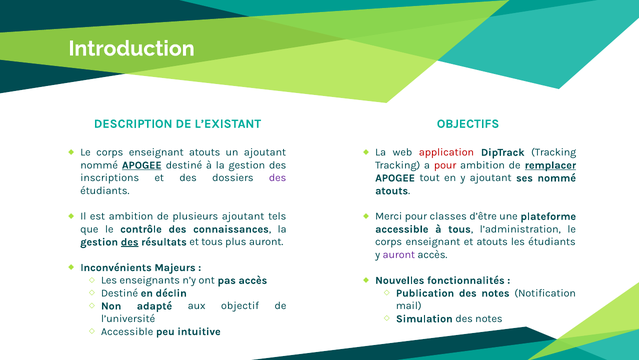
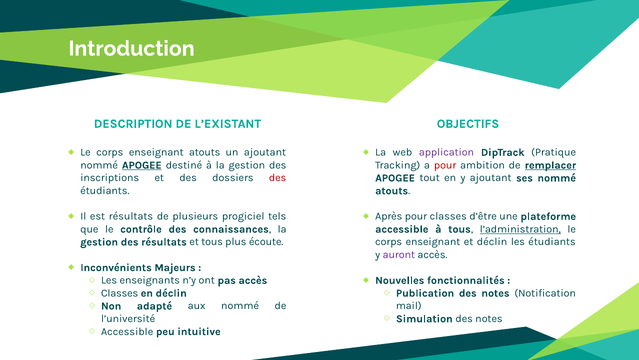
application colour: red -> purple (446, 152)
DipTrack Tracking: Tracking -> Pratique (554, 152)
des colour: purple -> red (278, 178)
est ambition: ambition -> résultats (131, 216)
plusieurs ajoutant: ajoutant -> progiciel (243, 216)
Merci: Merci -> Après (389, 216)
l’administration underline: none -> present (520, 229)
des underline: present -> none (130, 242)
plus auront: auront -> écoute (266, 242)
et atouts: atouts -> déclin (492, 242)
Destiné: Destiné -> Classes (120, 293)
aux objectif: objectif -> nommé (240, 305)
